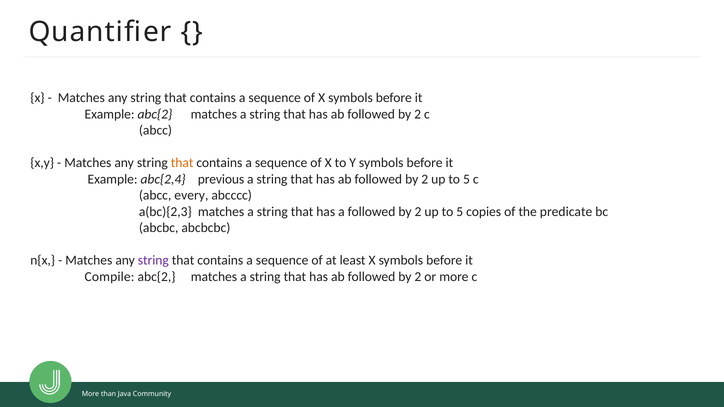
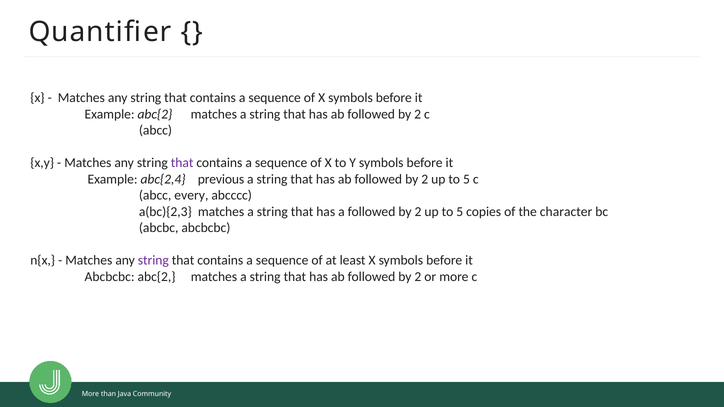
that colour: orange -> purple (182, 163)
predicate: predicate -> character (566, 212)
Compile: Compile -> Abcbcbc (110, 277)
